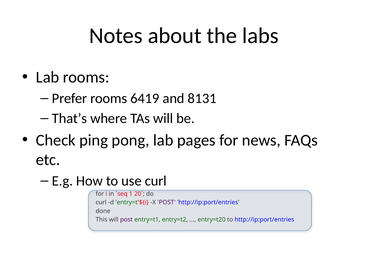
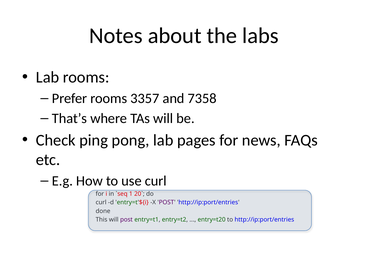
6419: 6419 -> 3357 (145, 98)
8131: 8131 -> 7358 (202, 98)
